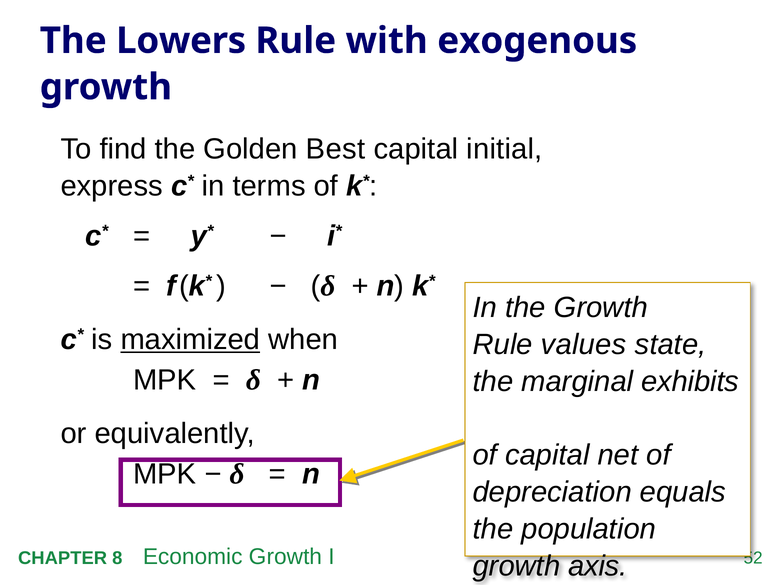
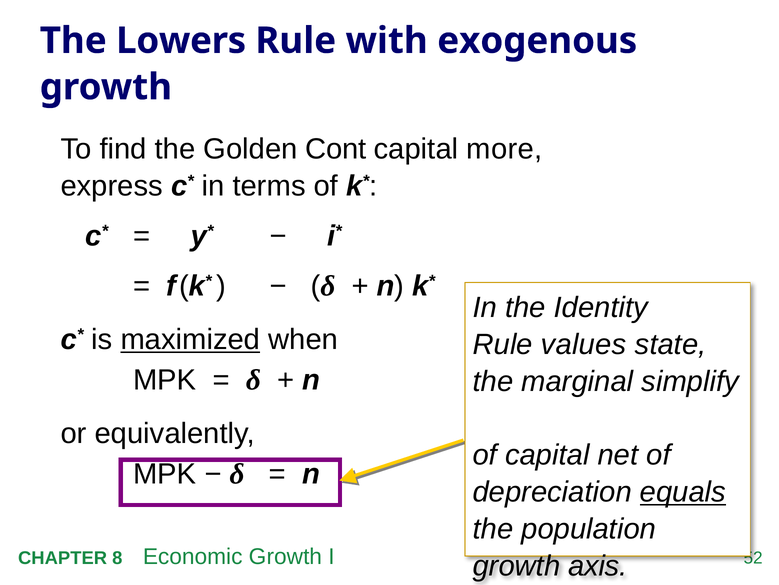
Best: Best -> Cont (336, 149)
initial: initial -> more (504, 149)
the Growth: Growth -> Identity (601, 307)
exhibits: exhibits -> simplify (690, 381)
equals underline: none -> present (683, 492)
